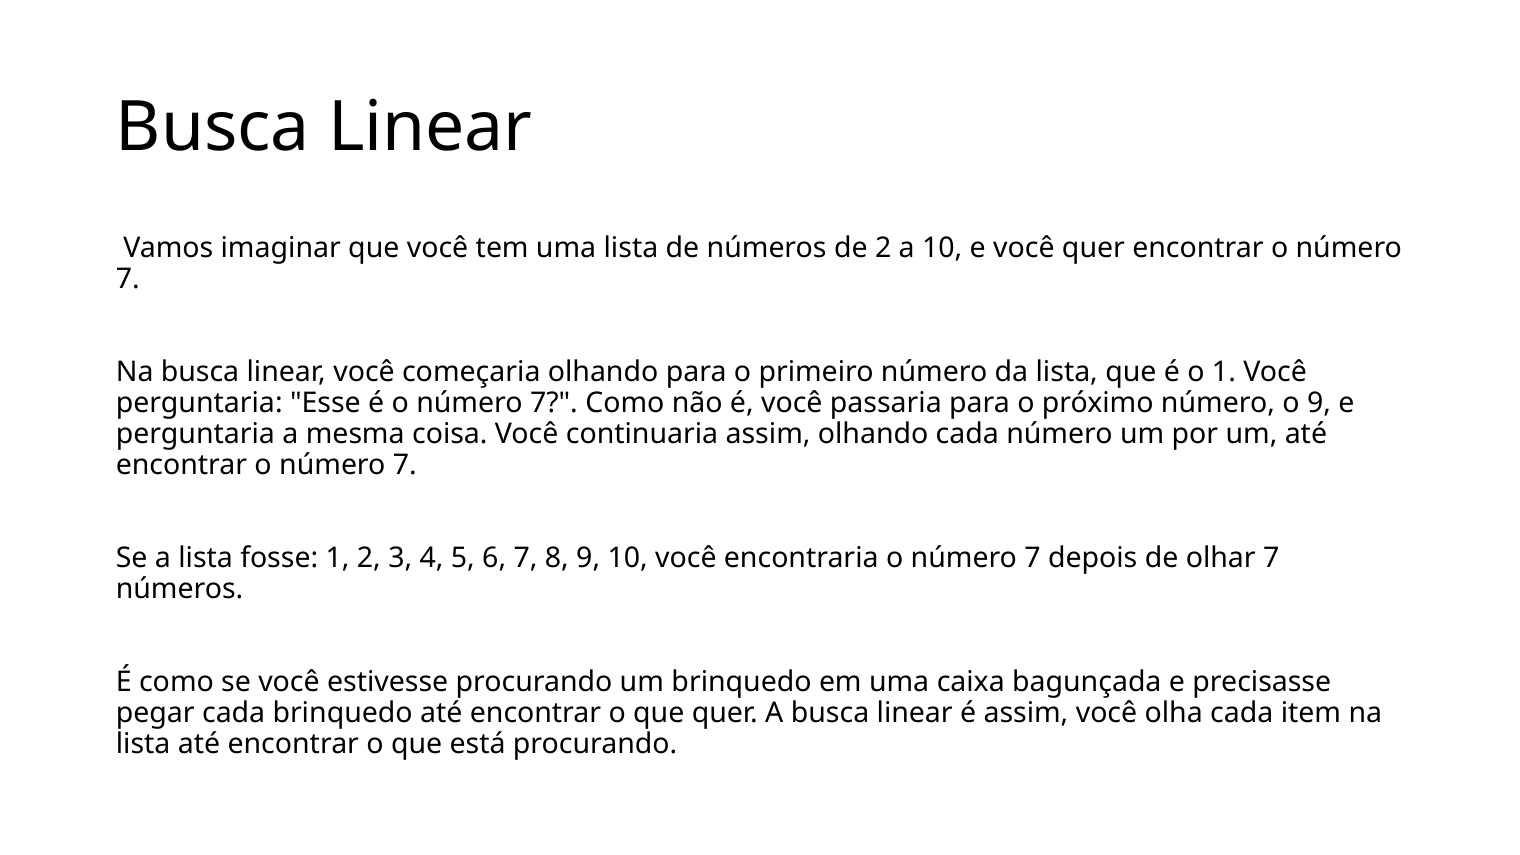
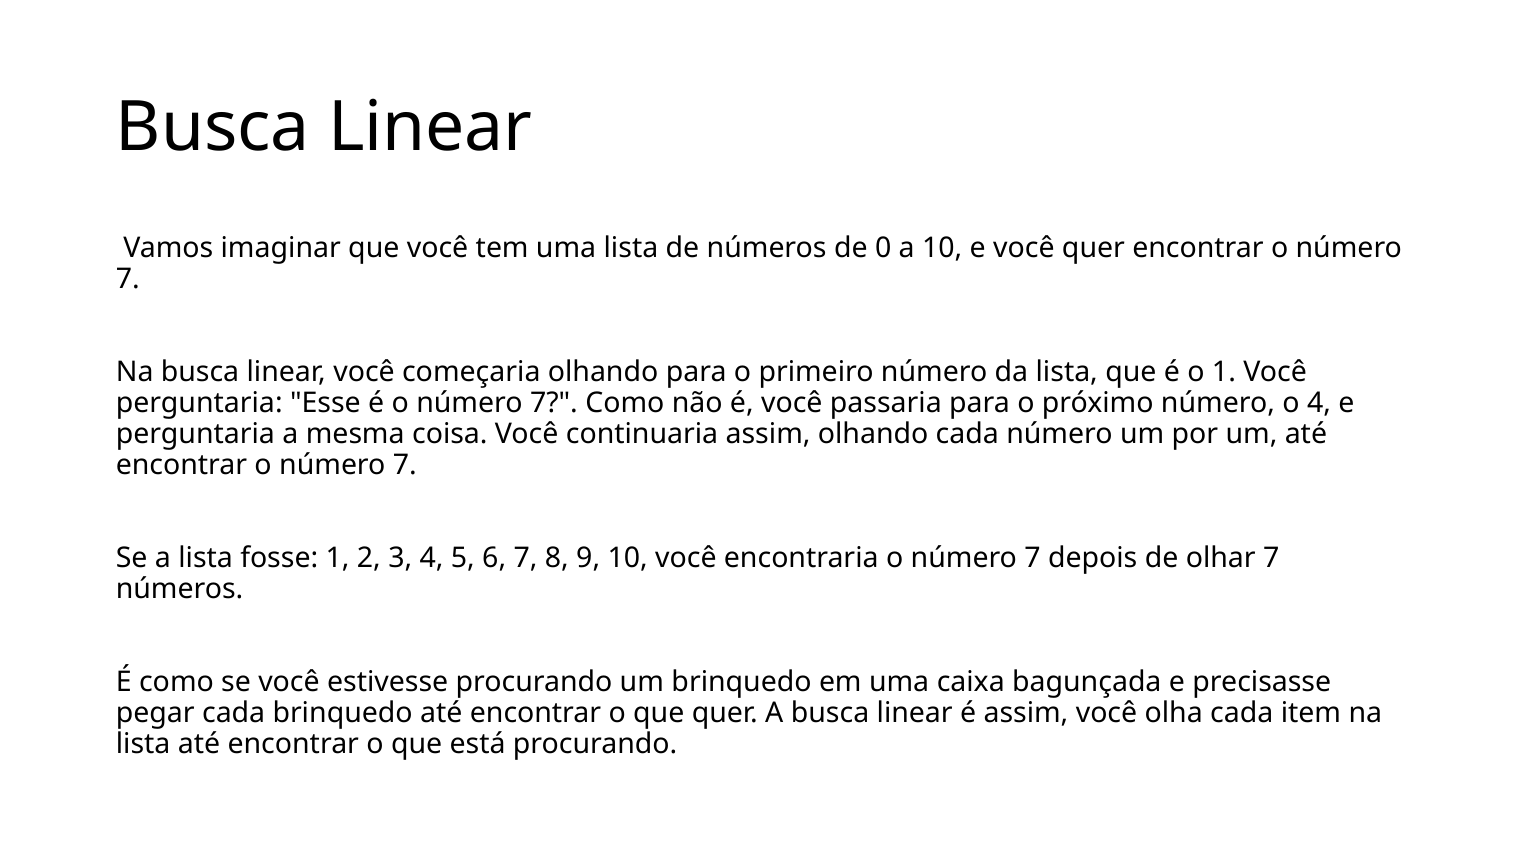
de 2: 2 -> 0 (883, 249)
o 9: 9 -> 4 (1319, 403)
